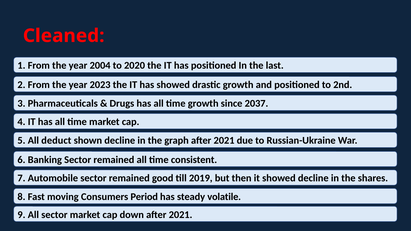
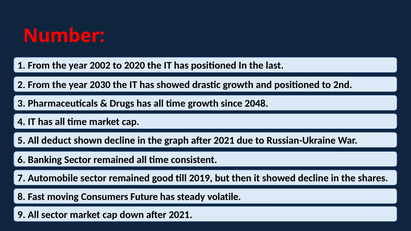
Cleaned: Cleaned -> Number (64, 36)
2004: 2004 -> 2002 (100, 66)
2023: 2023 -> 2030 (100, 85)
2037: 2037 -> 2048 (256, 104)
Period: Period -> Future (144, 197)
